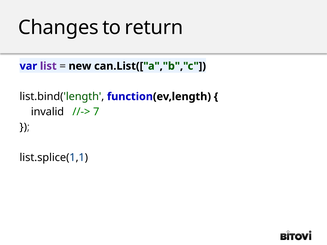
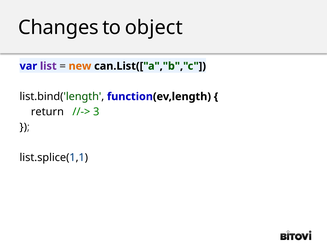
return: return -> object (154, 28)
new colour: black -> orange (80, 66)
invalid: invalid -> return (47, 112)
7: 7 -> 3 (96, 112)
